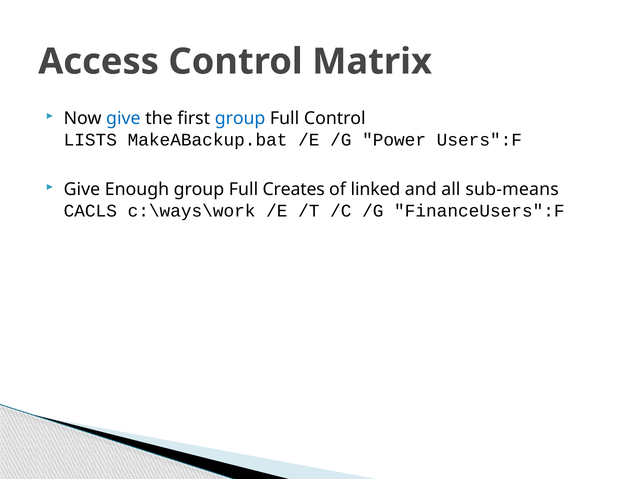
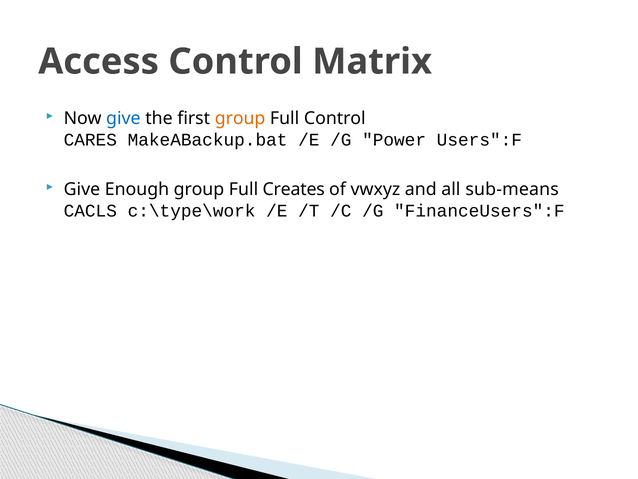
group colour: blue -> orange (240, 118)
LISTS: LISTS -> CARES (90, 140)
linked: linked -> vwxyz (375, 189)
c:\ways\work: c:\ways\work -> c:\type\work (192, 211)
